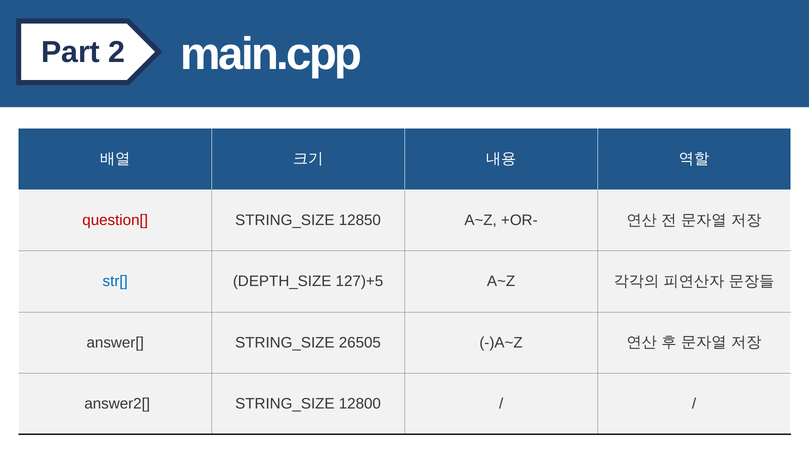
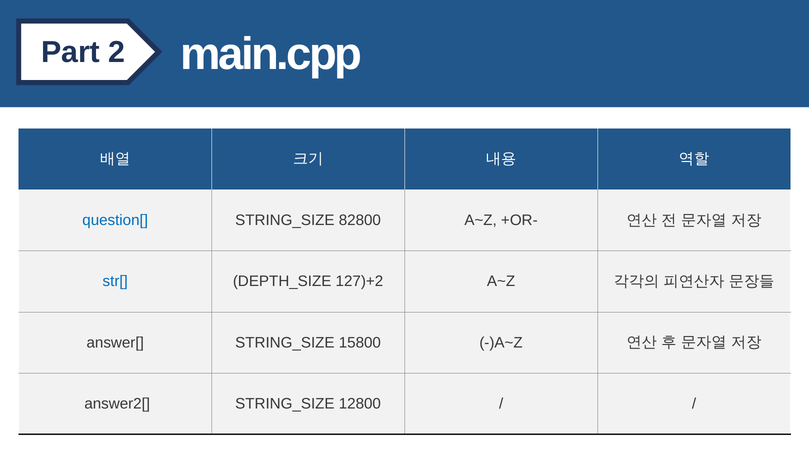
question[ colour: red -> blue (115, 220)
12850: 12850 -> 82800 (360, 220)
127)+5: 127)+5 -> 127)+2 (359, 282)
26505: 26505 -> 15800 (360, 343)
